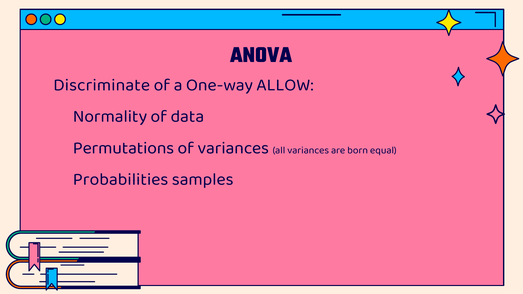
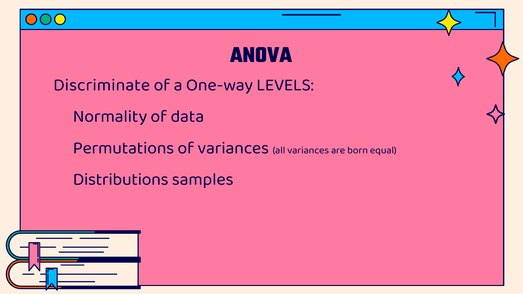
ALLOW: ALLOW -> LEVELS (285, 85)
Probabilities: Probabilities -> Distributions (121, 179)
